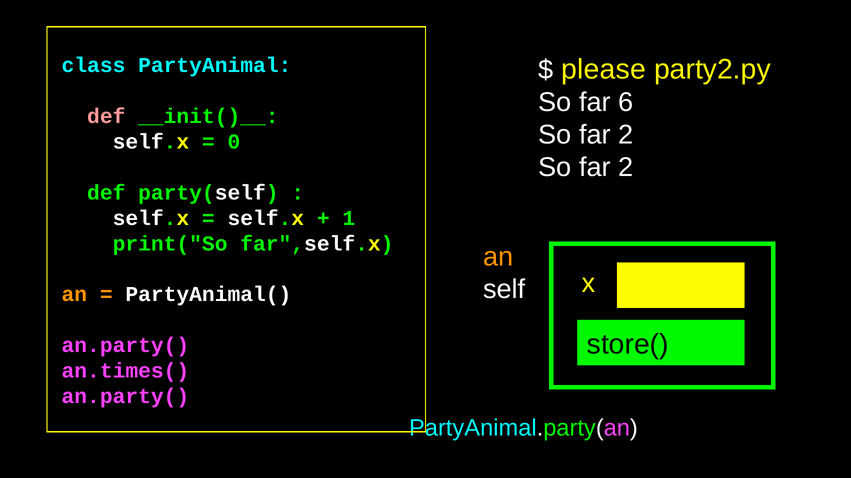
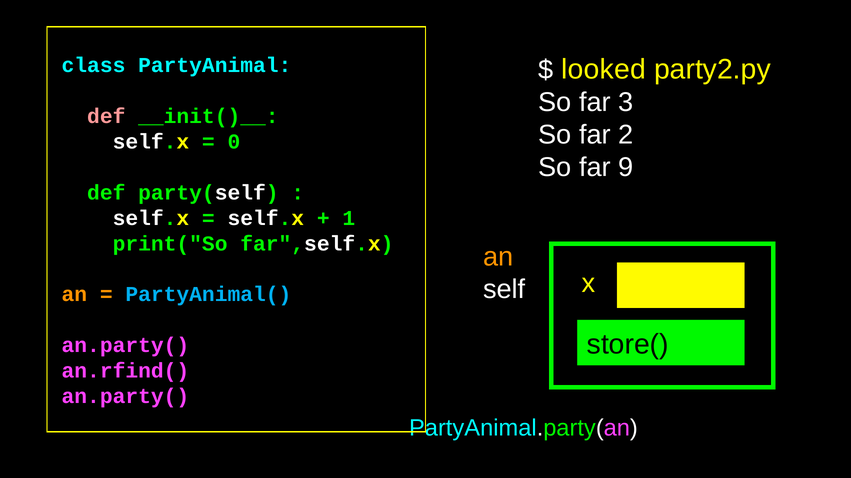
please: please -> looked (604, 69)
6: 6 -> 3 (626, 103)
2: 2 -> 9 (626, 168)
PartyAnimal( colour: white -> light blue (208, 295)
an.times(: an.times( -> an.rfind( (125, 372)
